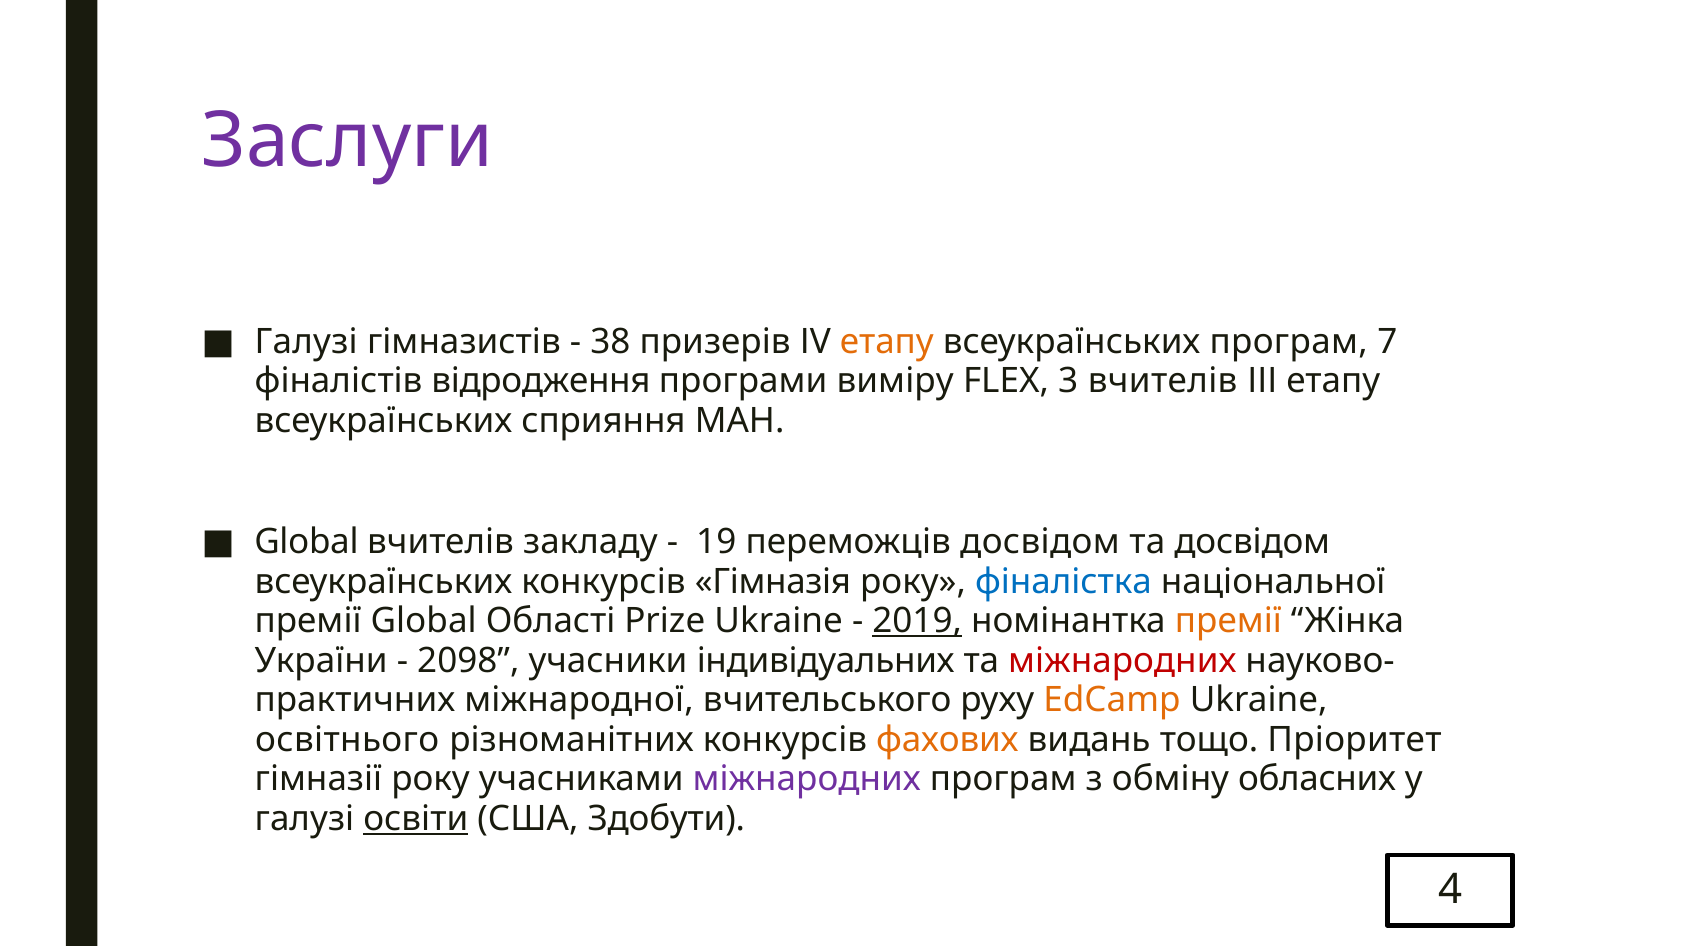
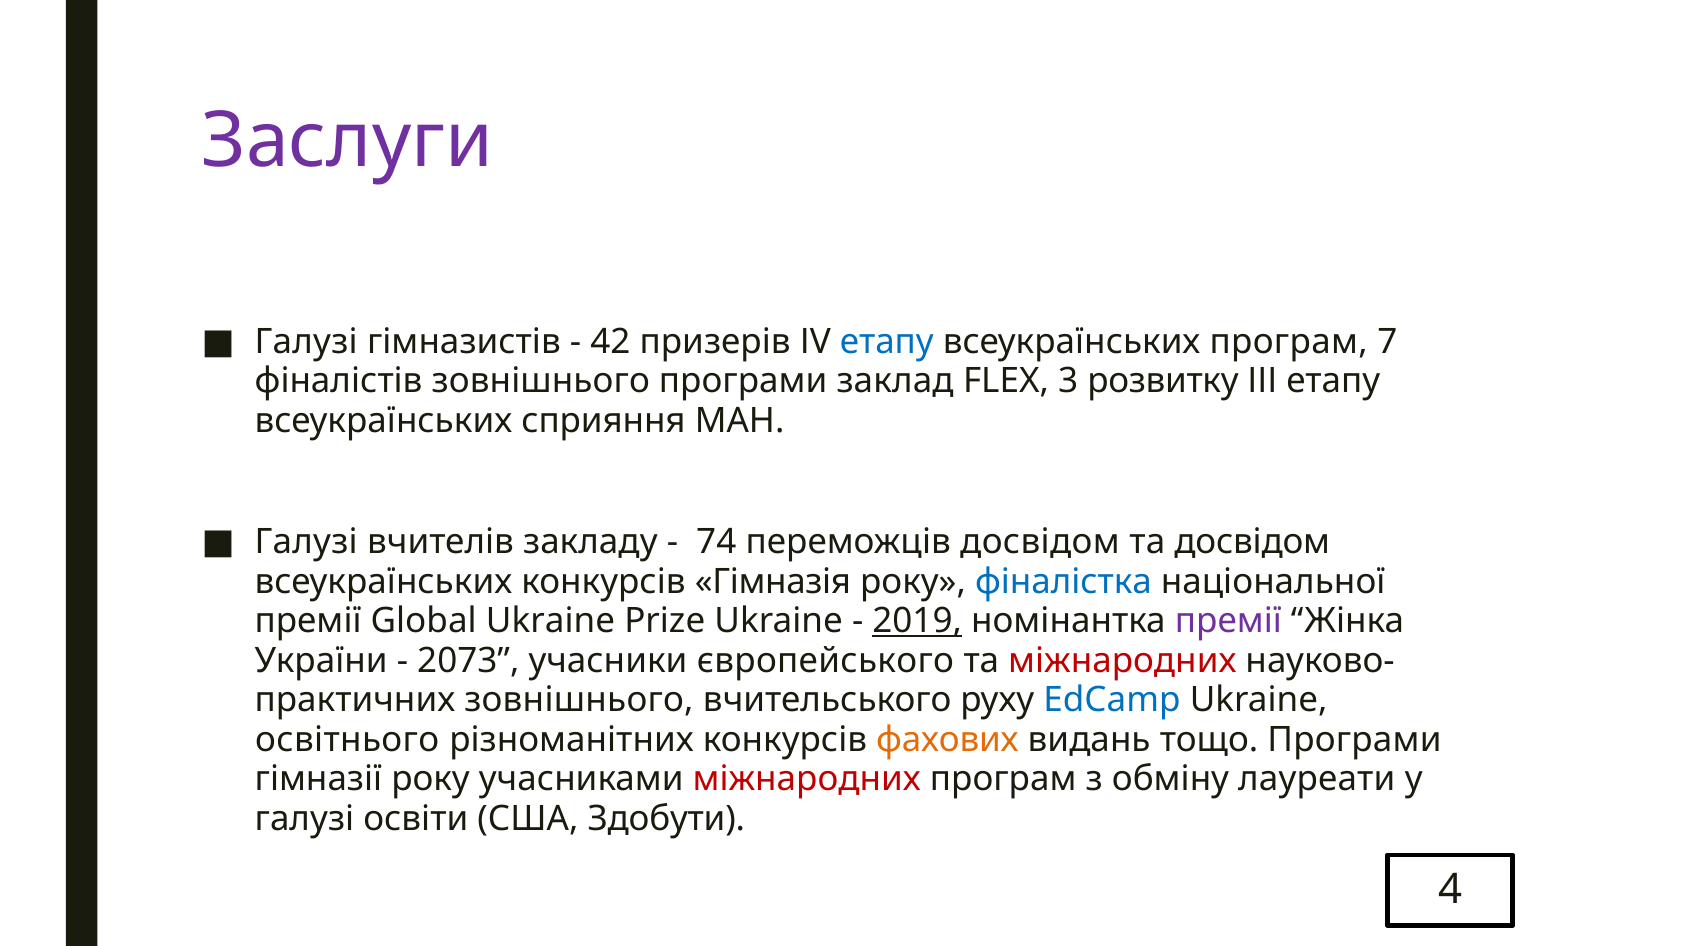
38: 38 -> 42 (610, 342)
етапу colour: orange -> blue (887, 342)
фіналістів відродження: відродження -> зовнішнього (541, 381)
виміру: виміру -> заклад (895, 381)
3 вчителів: вчителів -> розвитку (1163, 381)
Global: Global -> Галузі (306, 542)
19: 19 -> 74 (716, 542)
Global Області: Області -> Ukraine (551, 621)
премії colour: orange -> purple (1228, 621)
2098: 2098 -> 2073 (468, 660)
індивідуальних: індивідуальних -> європейського (825, 660)
міжнародної: міжнародної -> зовнішнього (579, 700)
EdCamp colour: orange -> blue (1112, 700)
тощо Пріоритет: Пріоритет -> Програми (1355, 739)
міжнародних colour: purple -> red (807, 779)
обласних: обласних -> лауреати (1317, 779)
освіти underline: present -> none (416, 818)
